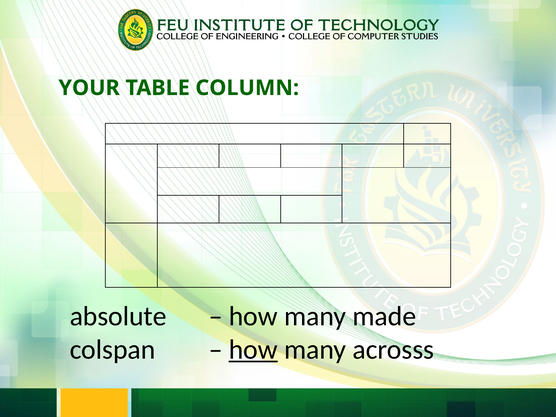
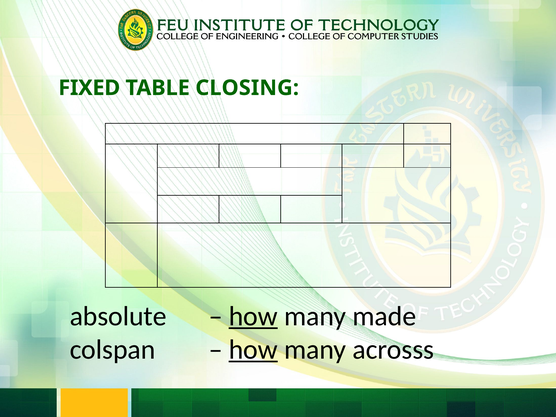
YOUR: YOUR -> FIXED (89, 88)
COLUMN: COLUMN -> CLOSING (247, 88)
how underline: none -> present (253, 316)
